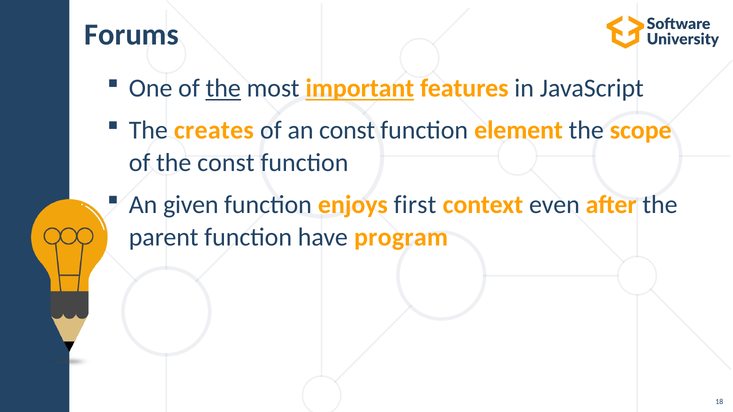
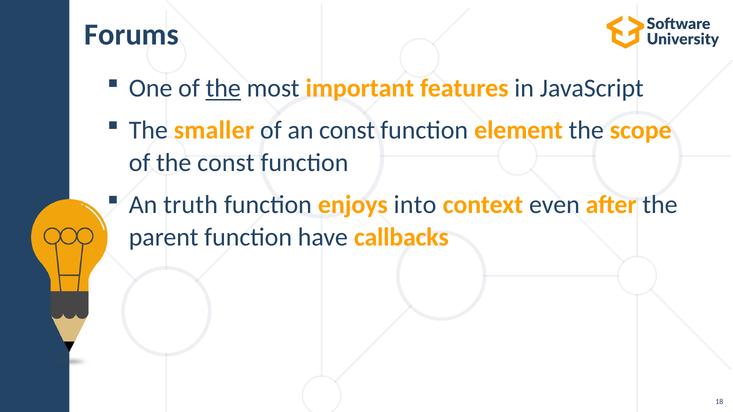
important underline: present -> none (360, 88)
creates: creates -> smaller (214, 130)
given: given -> truth (191, 205)
first: first -> into (415, 205)
program: program -> callbacks (401, 238)
